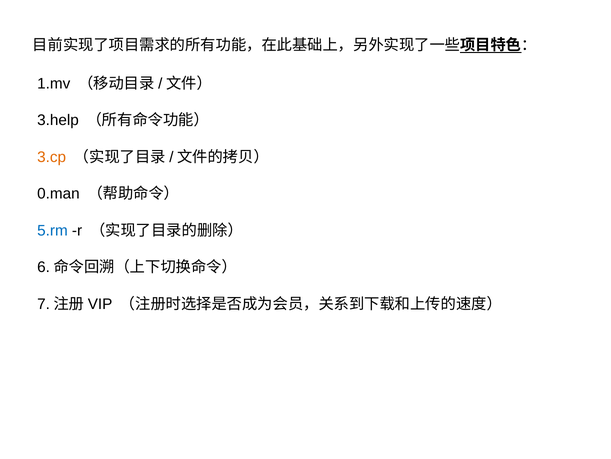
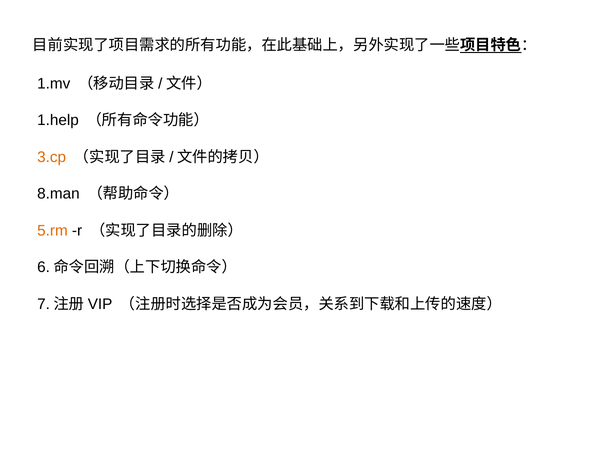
3.help: 3.help -> 1.help (58, 120)
0.man: 0.man -> 8.man (58, 194)
5.rm colour: blue -> orange (52, 230)
